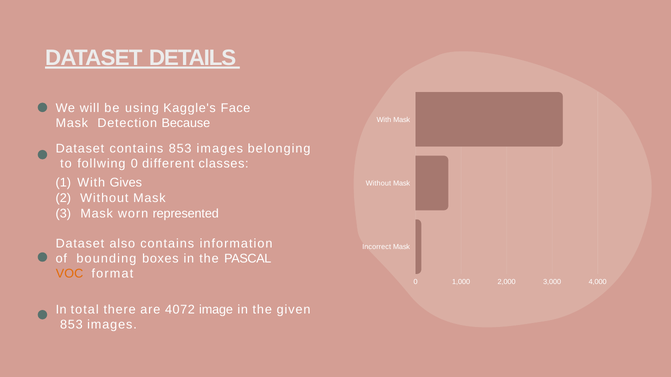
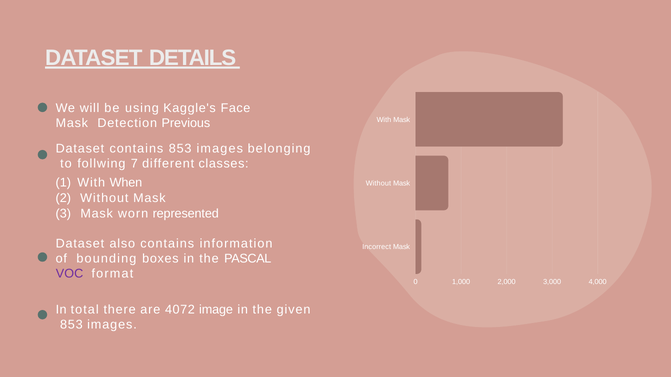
Because: Because -> Previous (186, 123)
follwing 0: 0 -> 7 (134, 164)
Gives: Gives -> When (126, 183)
VOC colour: orange -> purple (70, 274)
